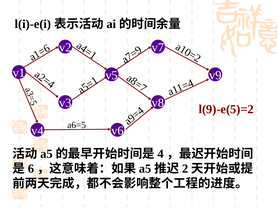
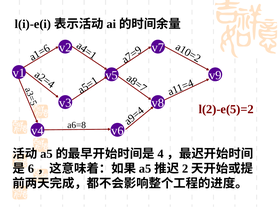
l(9)-e(5)=2: l(9)-e(5)=2 -> l(2)-e(5)=2 (226, 110)
a6=5: a6=5 -> a6=8 (77, 125)
